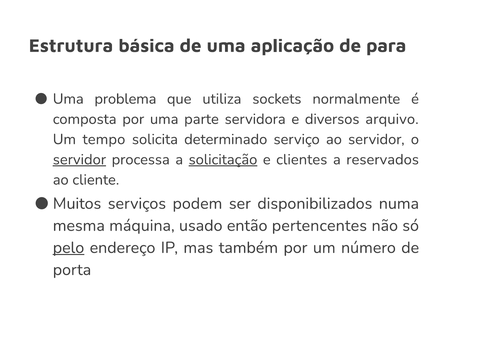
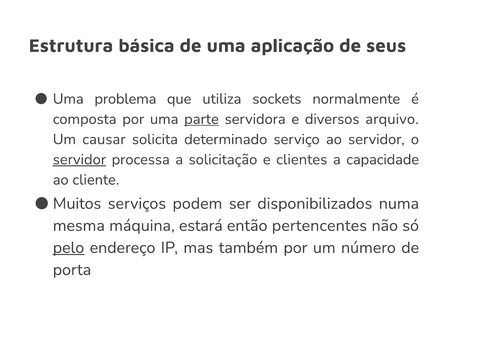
para: para -> seus (386, 46)
parte underline: none -> present (201, 119)
tempo: tempo -> causar (104, 139)
solicitação underline: present -> none (223, 160)
reservados: reservados -> capacidade (383, 160)
usado: usado -> estará (201, 226)
